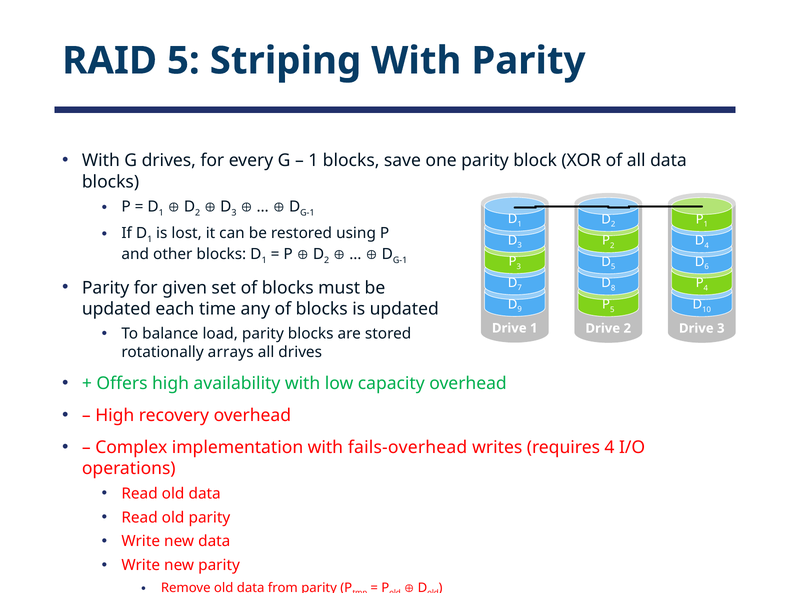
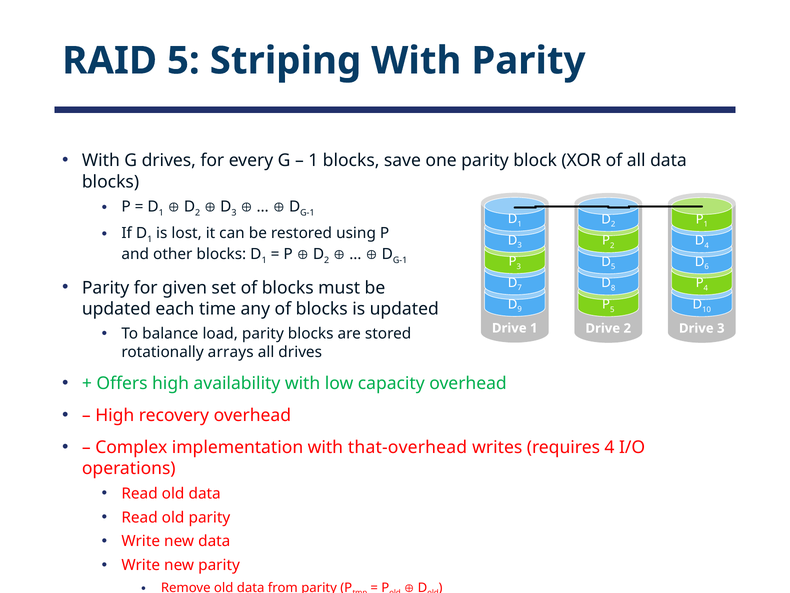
fails-overhead: fails-overhead -> that-overhead (408, 447)
